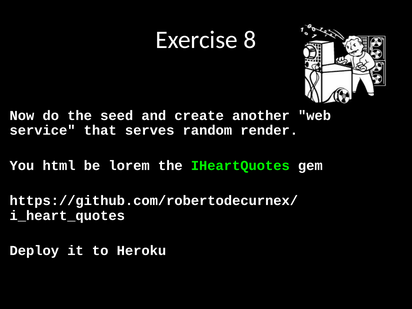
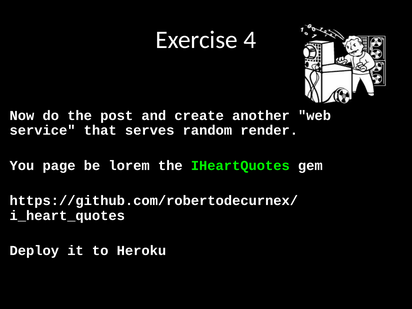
8: 8 -> 4 (250, 40)
seed: seed -> post (117, 116)
html: html -> page (59, 166)
